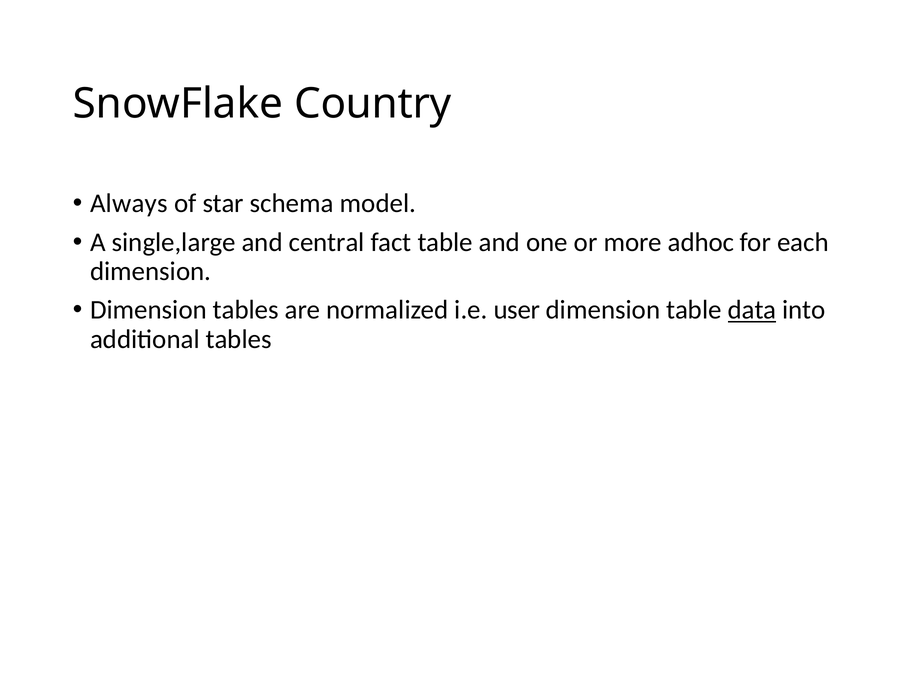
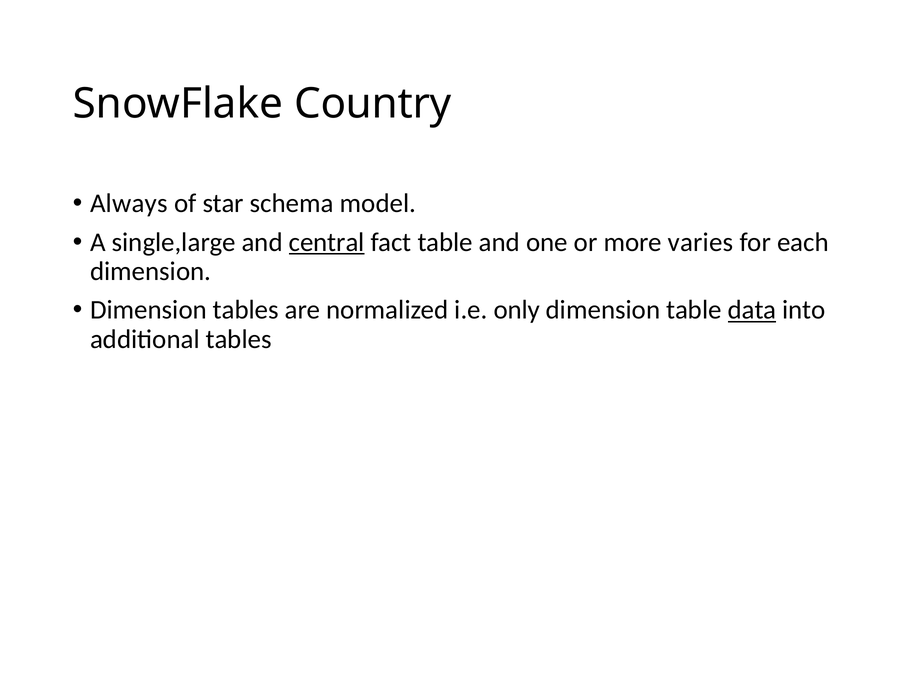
central underline: none -> present (327, 242)
adhoc: adhoc -> varies (701, 242)
user: user -> only (517, 310)
